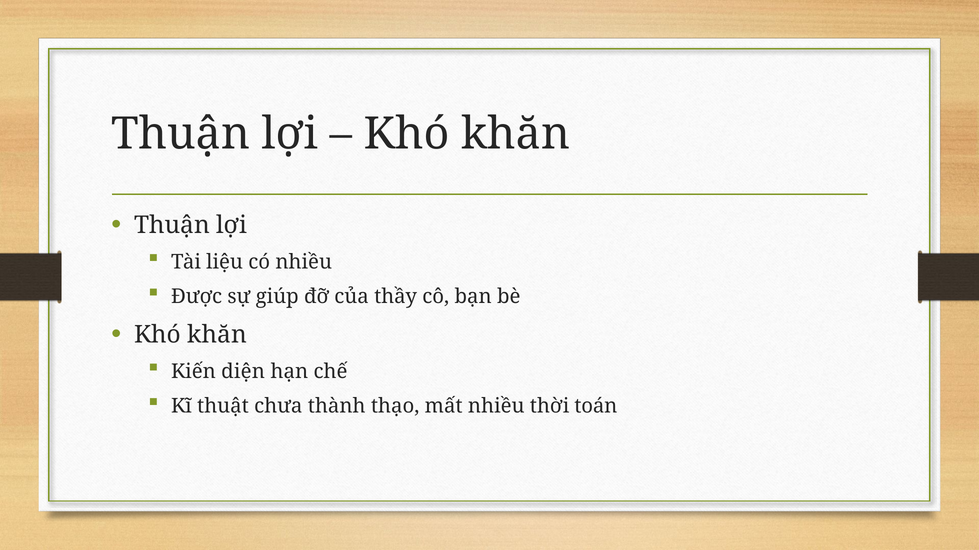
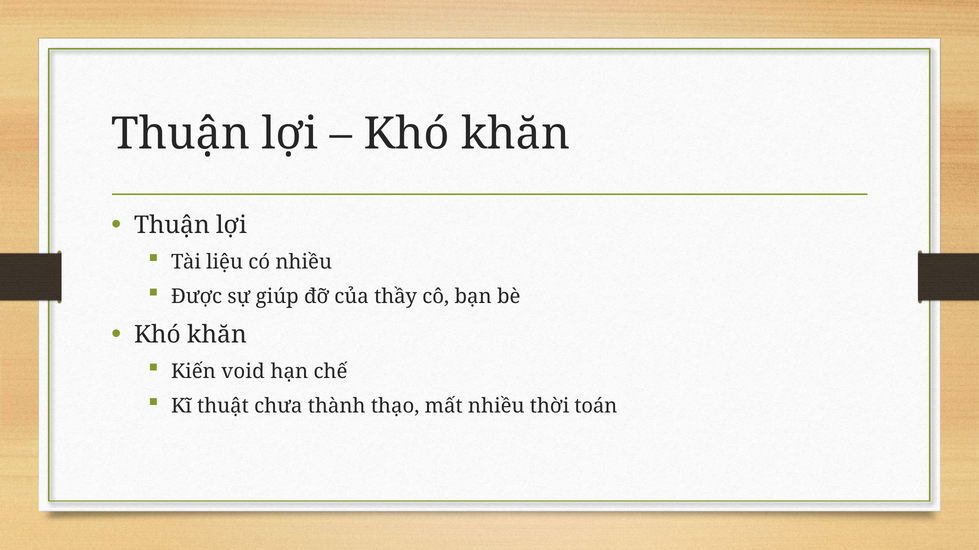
diện: diện -> void (243, 372)
